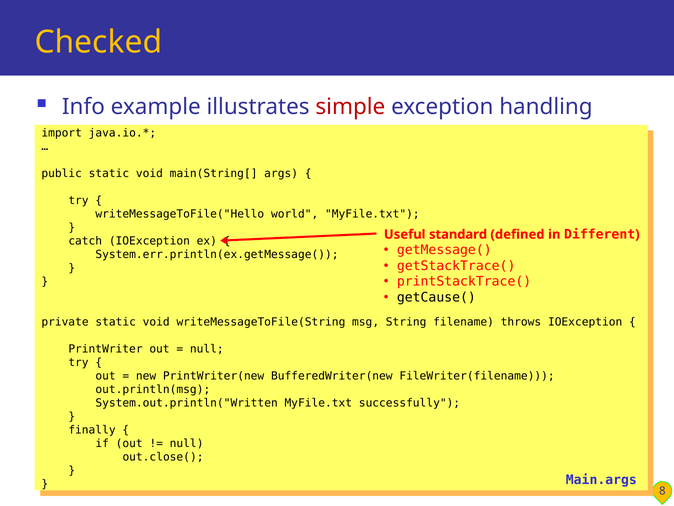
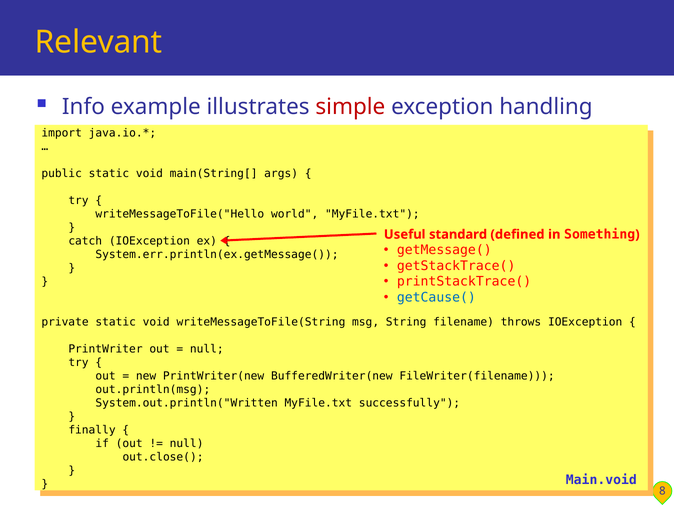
Checked: Checked -> Relevant (99, 42)
Different: Different -> Something (600, 234)
getCause( colour: black -> blue (436, 297)
Main.args: Main.args -> Main.void (601, 479)
